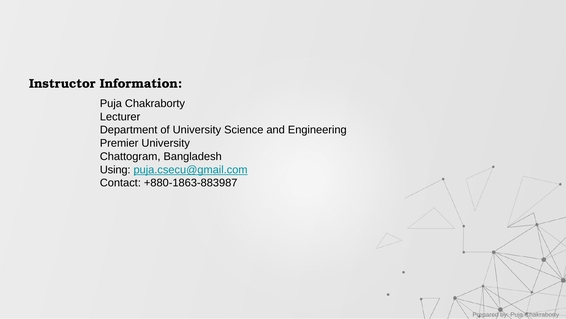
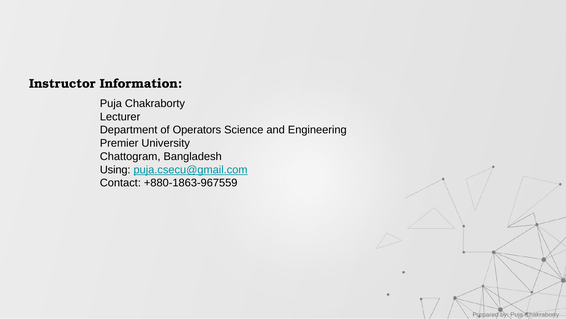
of University: University -> Operators (197, 130)
+880-1863-883987: +880-1863-883987 -> +880-1863-967559 (191, 183)
